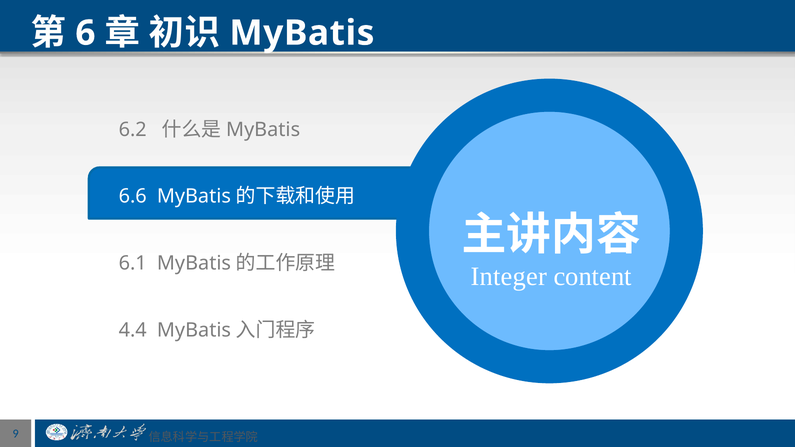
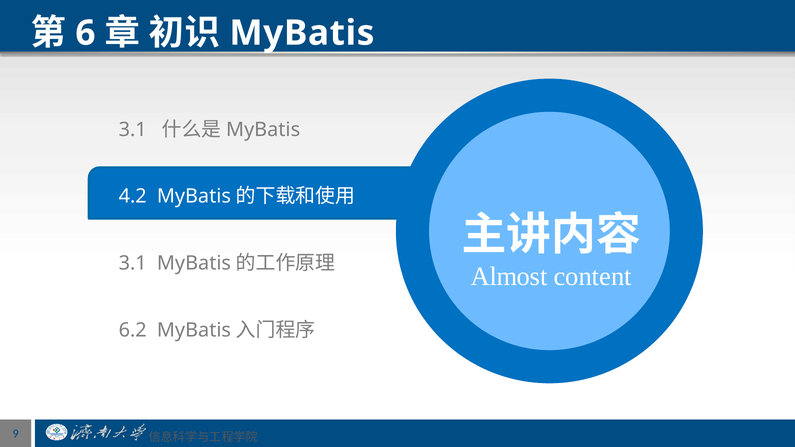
6.2: 6.2 -> 3.1 (133, 130)
6.6: 6.6 -> 4.2 (133, 196)
6.1: 6.1 -> 3.1 (133, 263)
Integer: Integer -> Almost (509, 277)
4.4: 4.4 -> 6.2 (133, 330)
